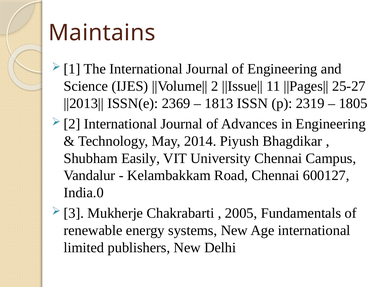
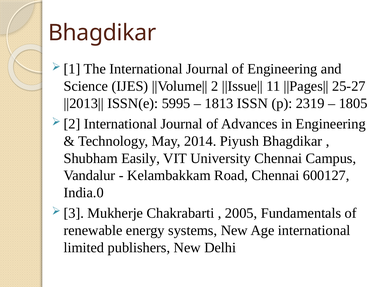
Maintains: Maintains -> Bhagdikar (102, 33)
2369: 2369 -> 5995 (176, 103)
